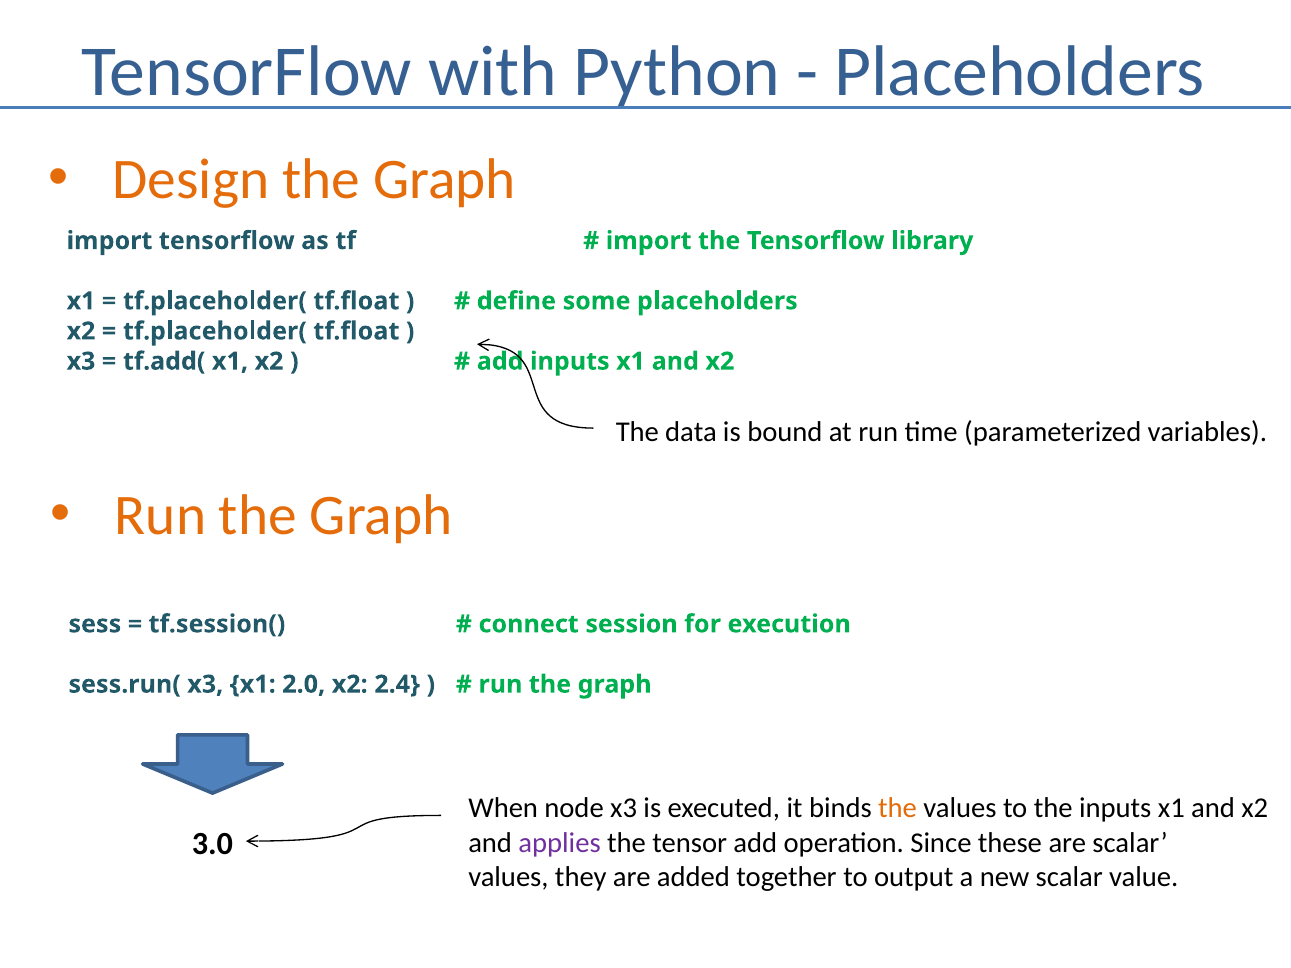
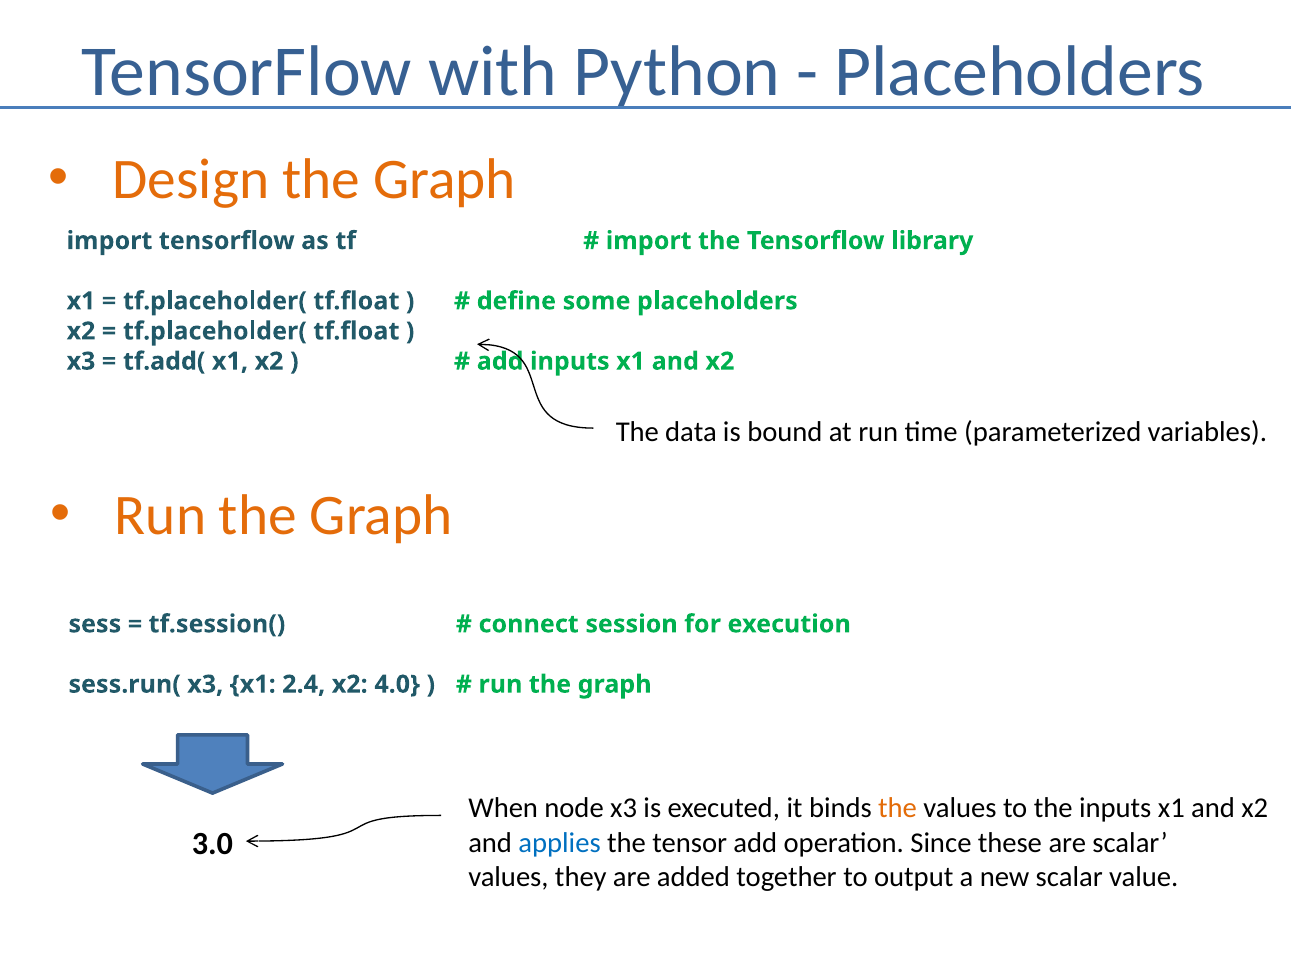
2.0: 2.0 -> 2.4 (304, 685)
2.4: 2.4 -> 4.0 (397, 685)
applies colour: purple -> blue (560, 843)
